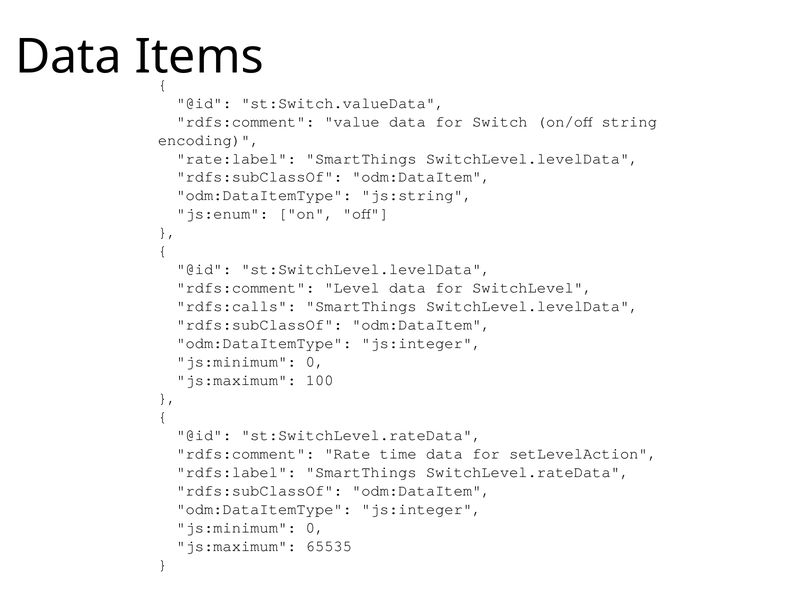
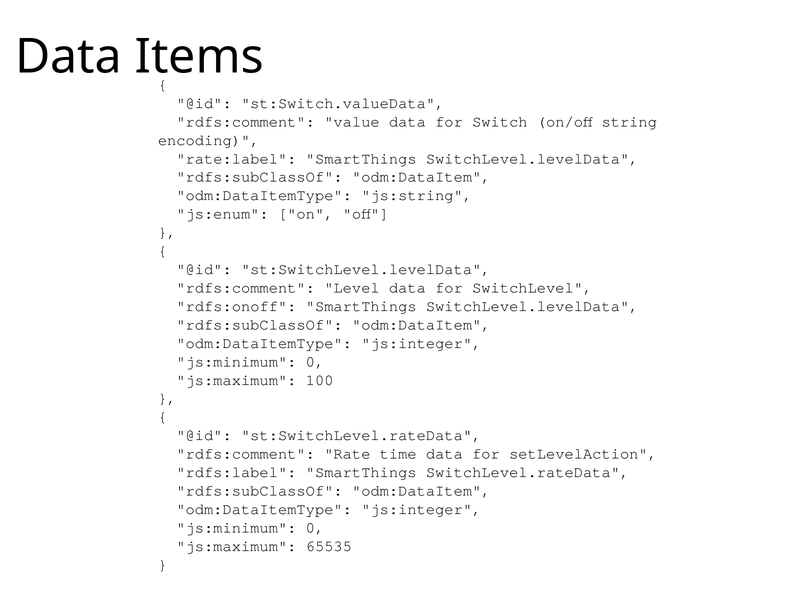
rdfs:calls: rdfs:calls -> rdfs:onoff (236, 306)
